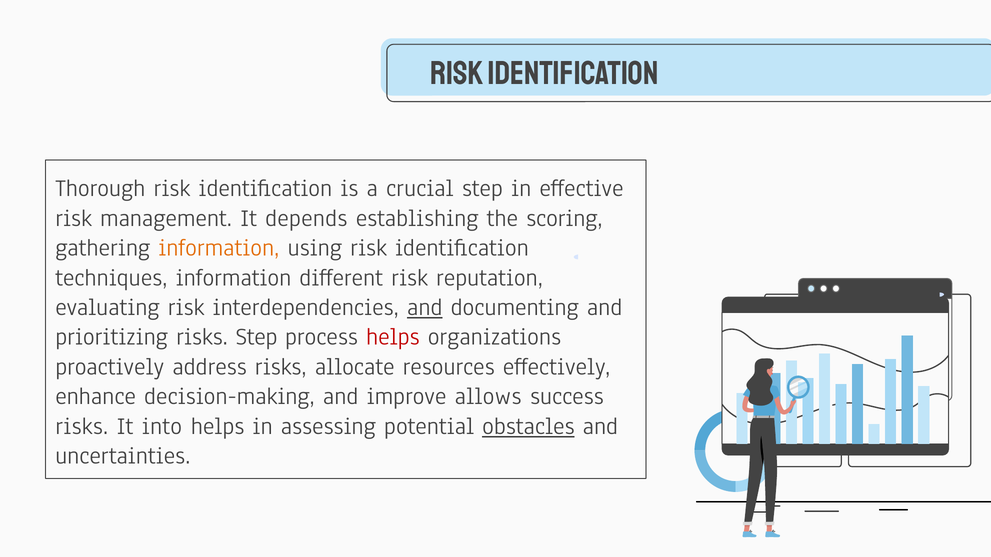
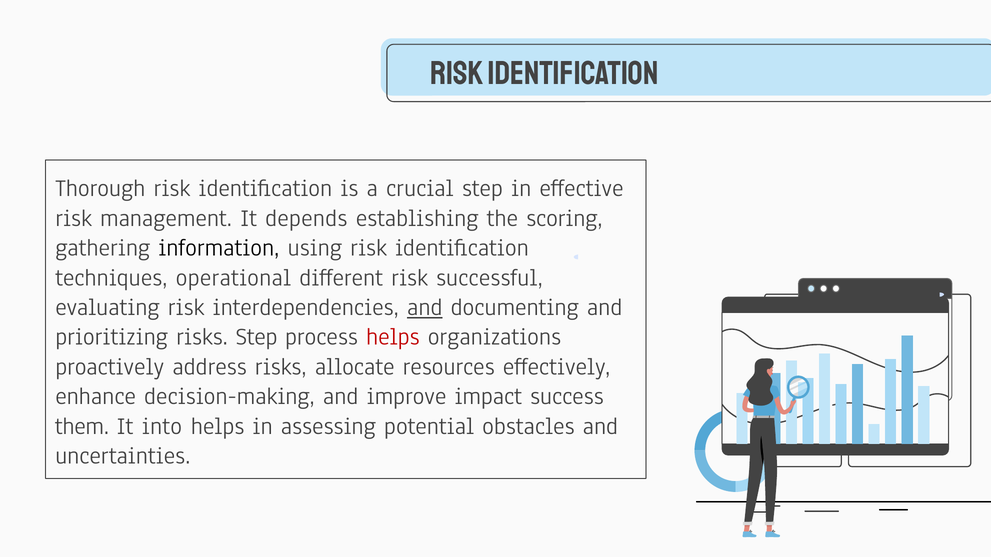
information colour: orange -> black (219, 248)
techniques information: information -> operational (233, 278)
reputation: reputation -> successful (489, 278)
allows: allows -> impact (488, 396)
risks: risks -> them (82, 426)
obstacles underline: present -> none (528, 426)
